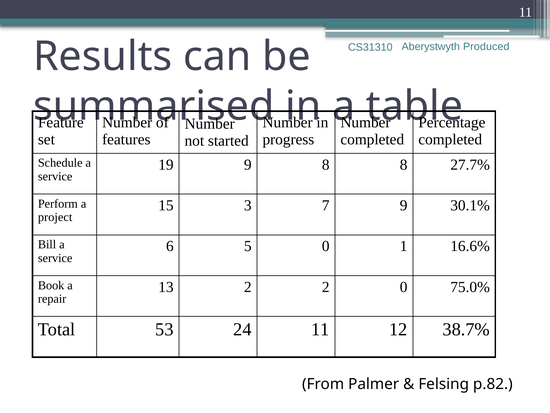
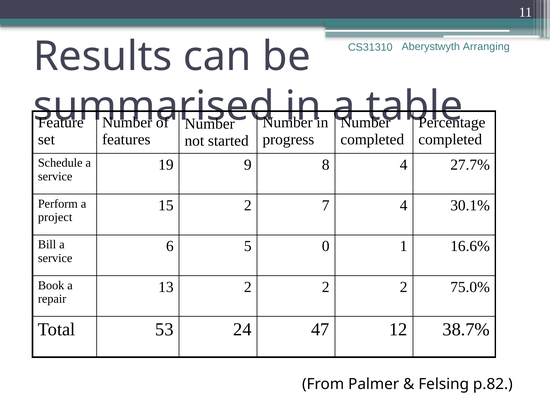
Produced: Produced -> Arranging (486, 47)
8 8: 8 -> 4 (404, 165)
15 3: 3 -> 2 (248, 205)
7 9: 9 -> 4 (404, 205)
2 2 0: 0 -> 2 (404, 287)
24 11: 11 -> 47 (320, 329)
